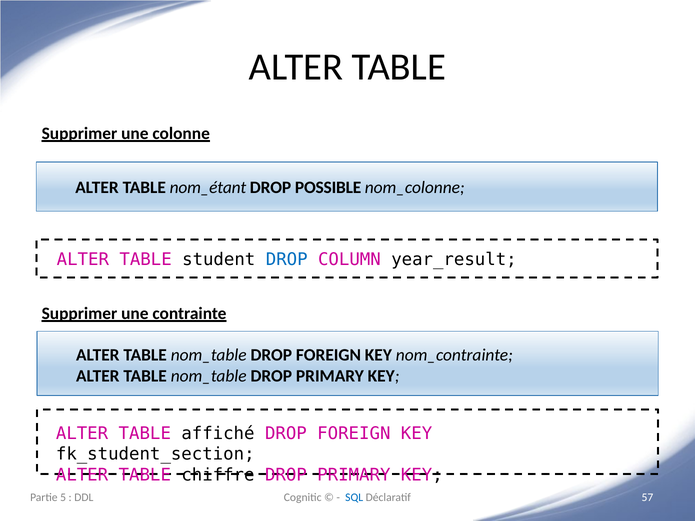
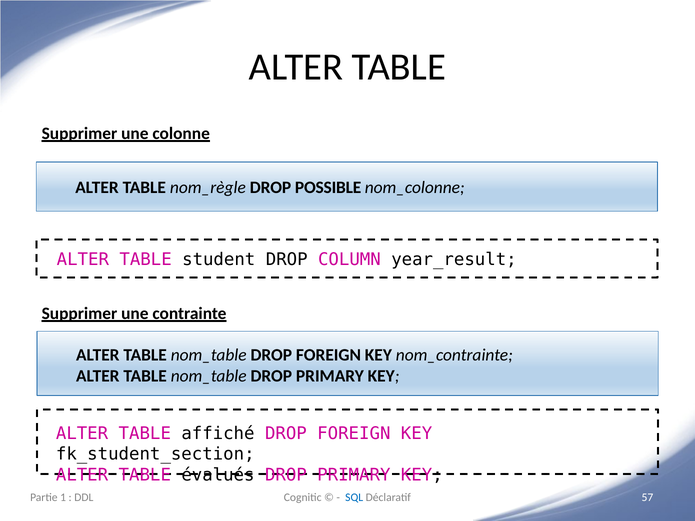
nom_étant: nom_étant -> nom_règle (208, 188)
DROP colour: blue -> black (287, 260)
chiffre: chiffre -> évalués (218, 475)
5: 5 -> 1 (63, 498)
